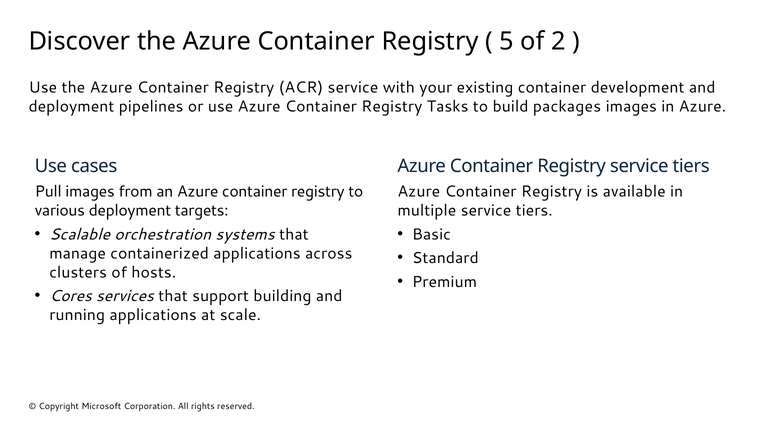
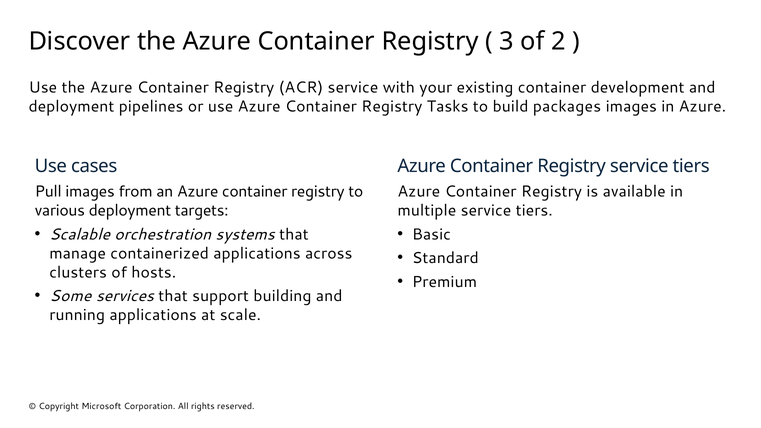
5: 5 -> 3 (507, 42)
Cores: Cores -> Some (70, 296)
